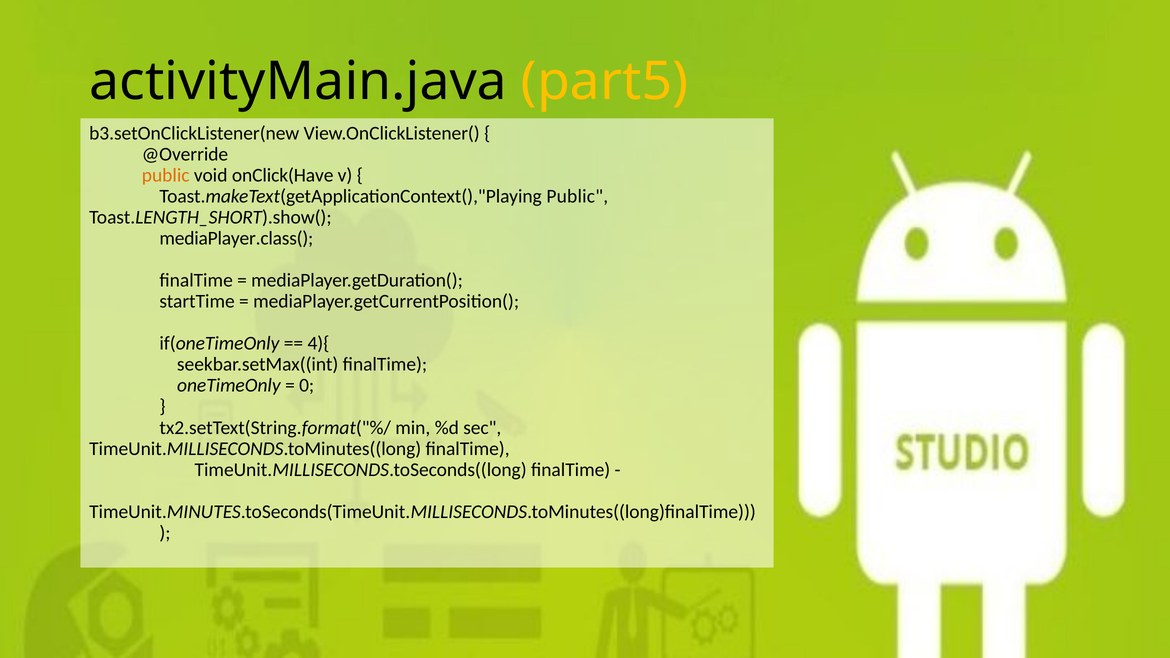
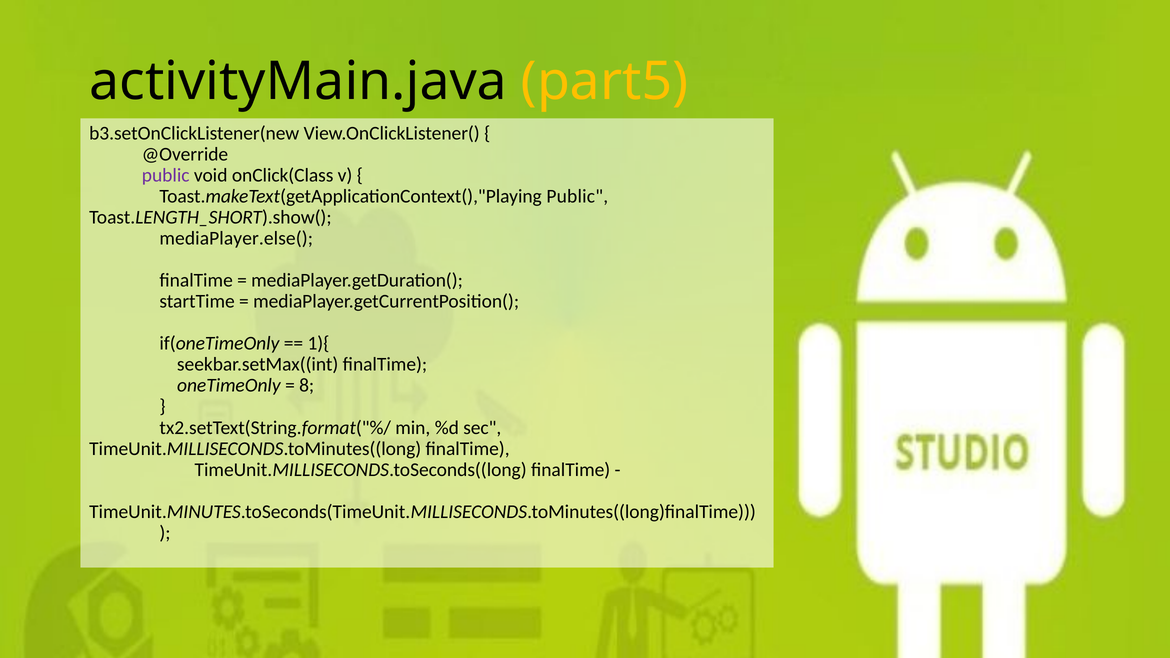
public colour: orange -> purple (166, 175)
onClick(Have: onClick(Have -> onClick(Class (283, 175)
mediaPlayer.class(: mediaPlayer.class( -> mediaPlayer.else( (236, 238)
4){: 4){ -> 1){ (318, 343)
0: 0 -> 8 (307, 386)
